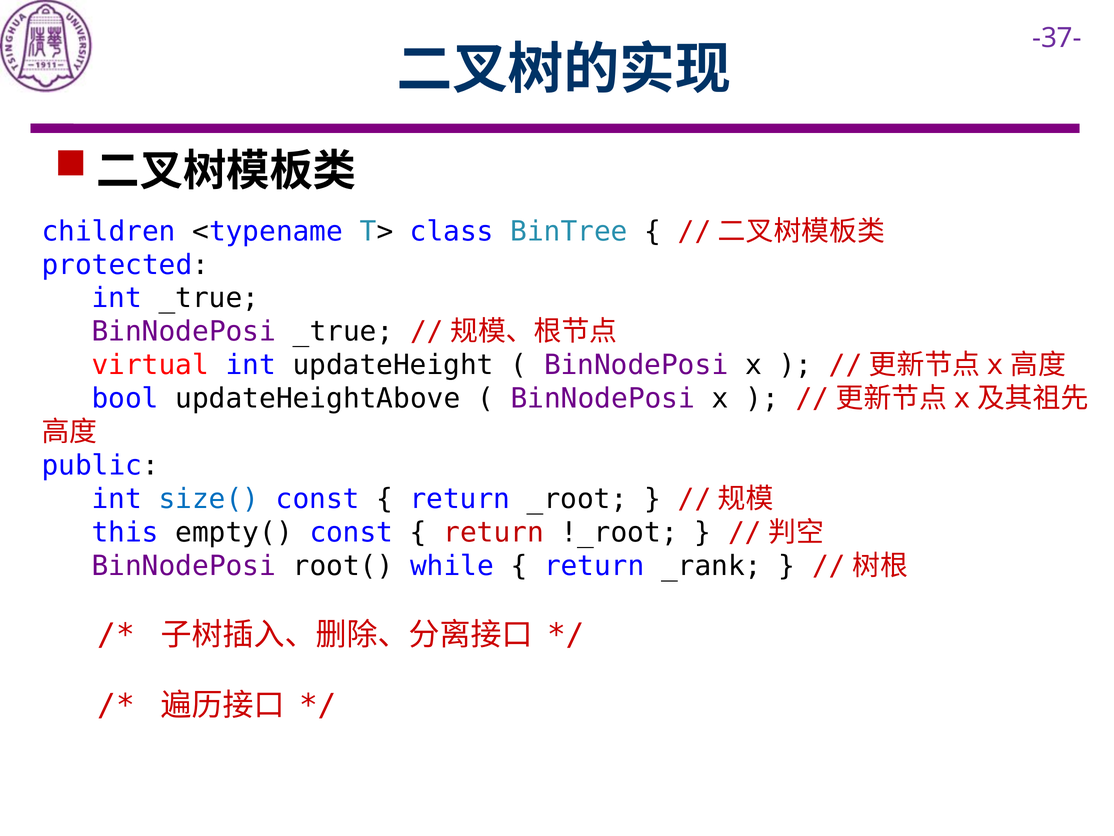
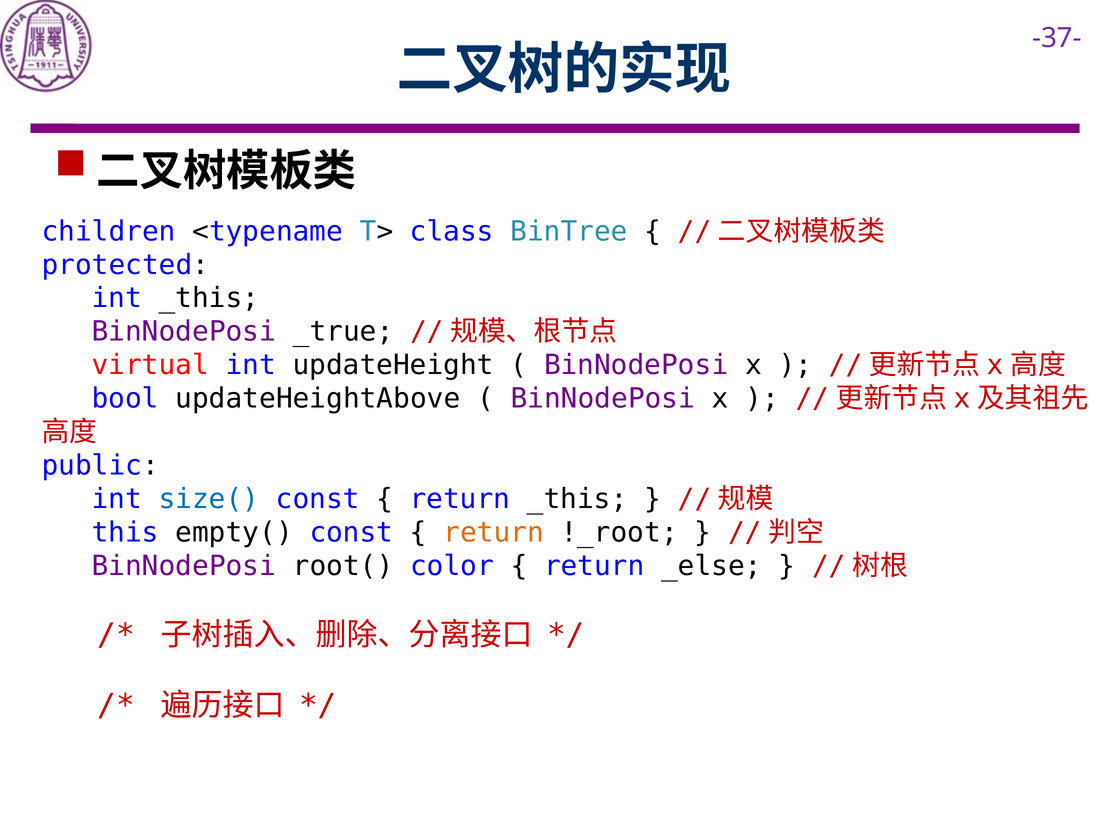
int _true: _true -> _this (209, 298)
return _root: _root -> _this (577, 499)
return colour: red -> orange (494, 532)
while: while -> color (452, 565)
_rank: _rank -> _else (711, 565)
